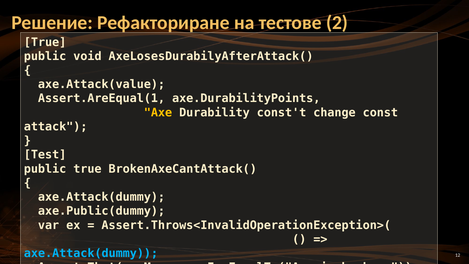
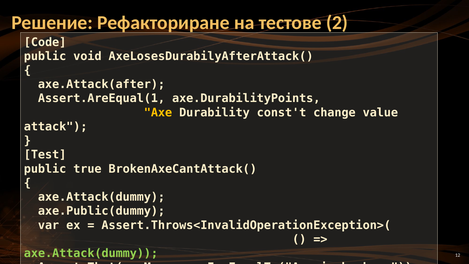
True: True -> Code (45, 42)
axe.Attack(value: axe.Attack(value -> axe.Attack(after (101, 84)
const: const -> value (380, 112)
axe.Attack(dummy colour: light blue -> light green (91, 253)
